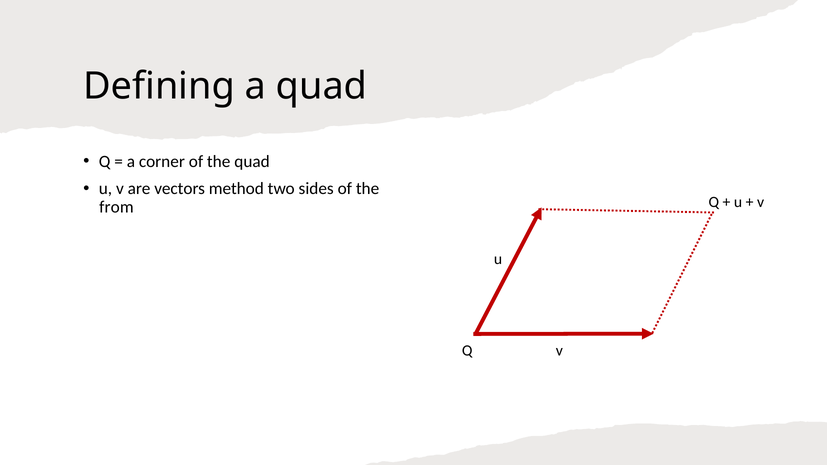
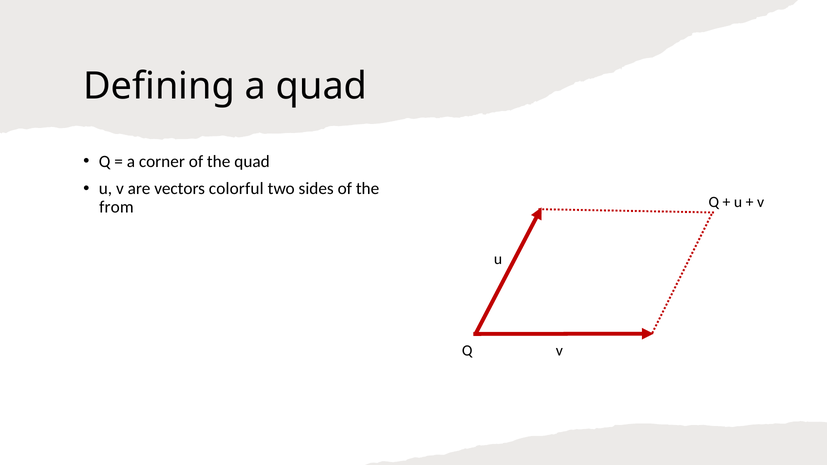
method: method -> colorful (236, 189)
